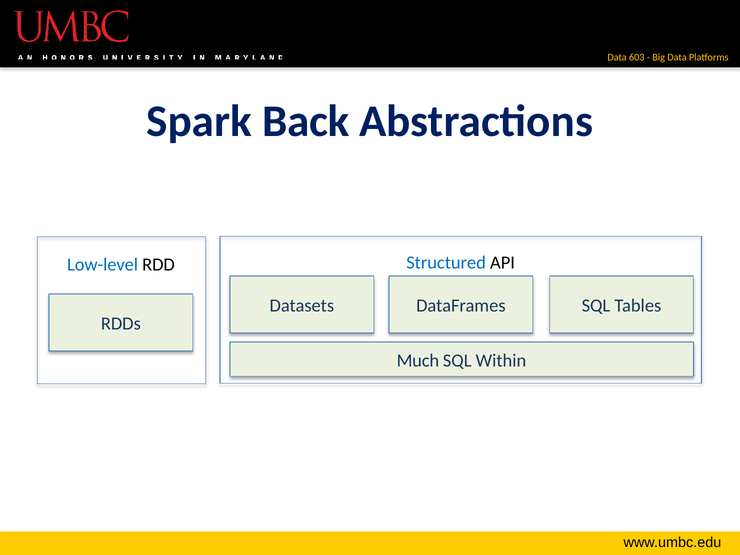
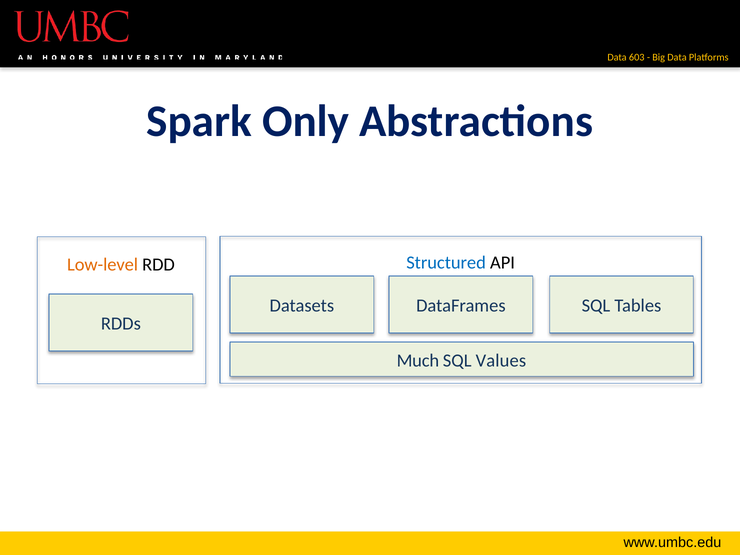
Back: Back -> Only (306, 121)
Low-level colour: blue -> orange (103, 264)
Within: Within -> Values (501, 360)
